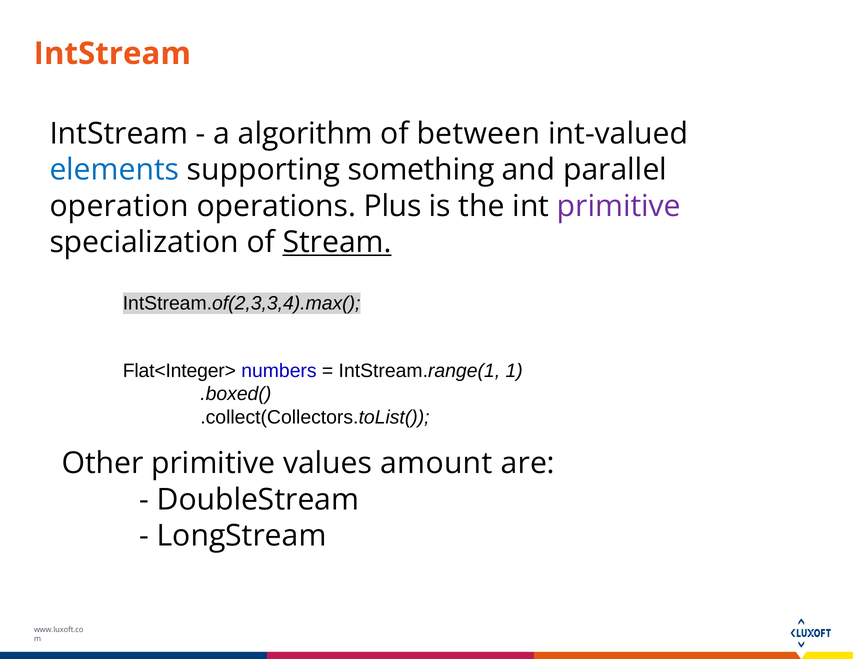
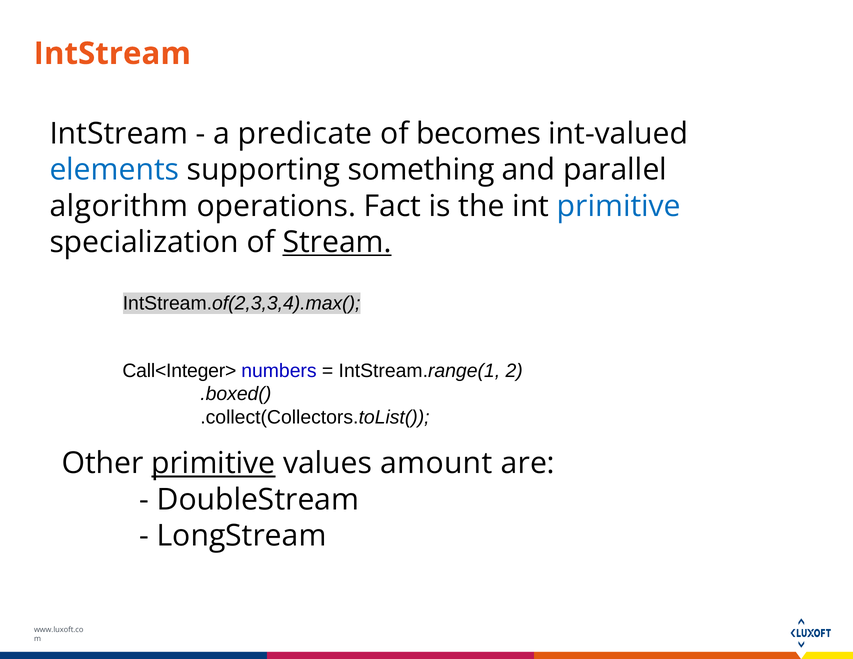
algorithm: algorithm -> predicate (305, 134)
between: between -> becomes (479, 134)
operation: operation -> algorithm (119, 206)
Plus: Plus -> Fact (393, 206)
primitive colour: purple -> blue (619, 206)
Flat<Integer>: Flat<Integer> -> Call<Integer> (179, 371)
1: 1 -> 2 (514, 371)
primitive underline: none -> present (213, 464)
